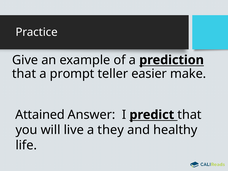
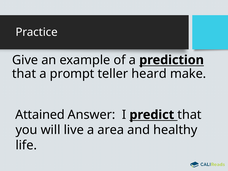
easier: easier -> heard (149, 74)
they: they -> area (111, 130)
